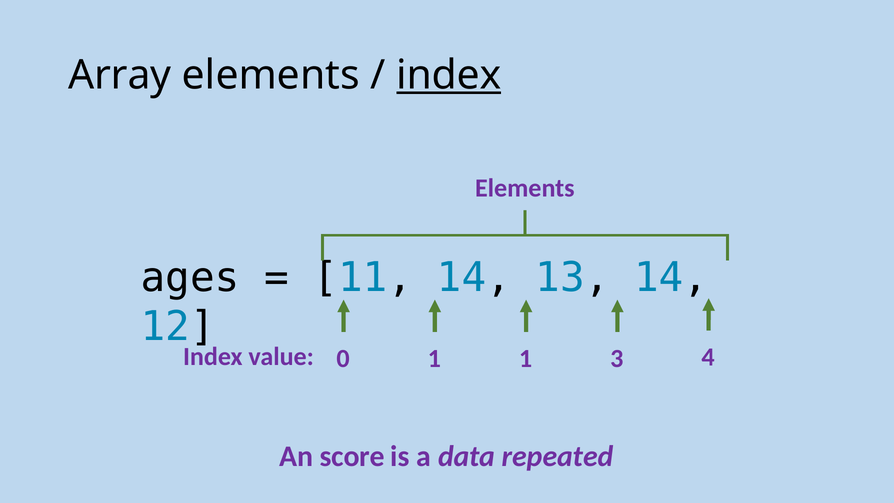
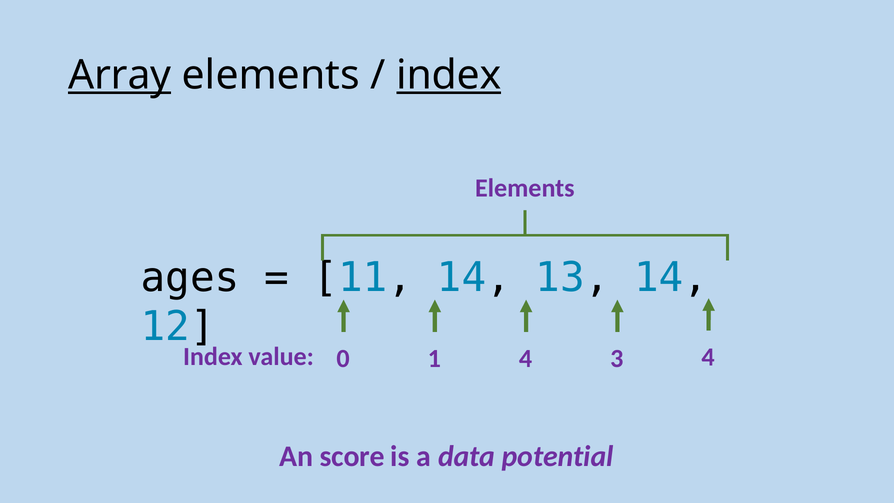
Array underline: none -> present (120, 75)
1 1: 1 -> 4 (526, 358)
repeated: repeated -> potential (558, 456)
